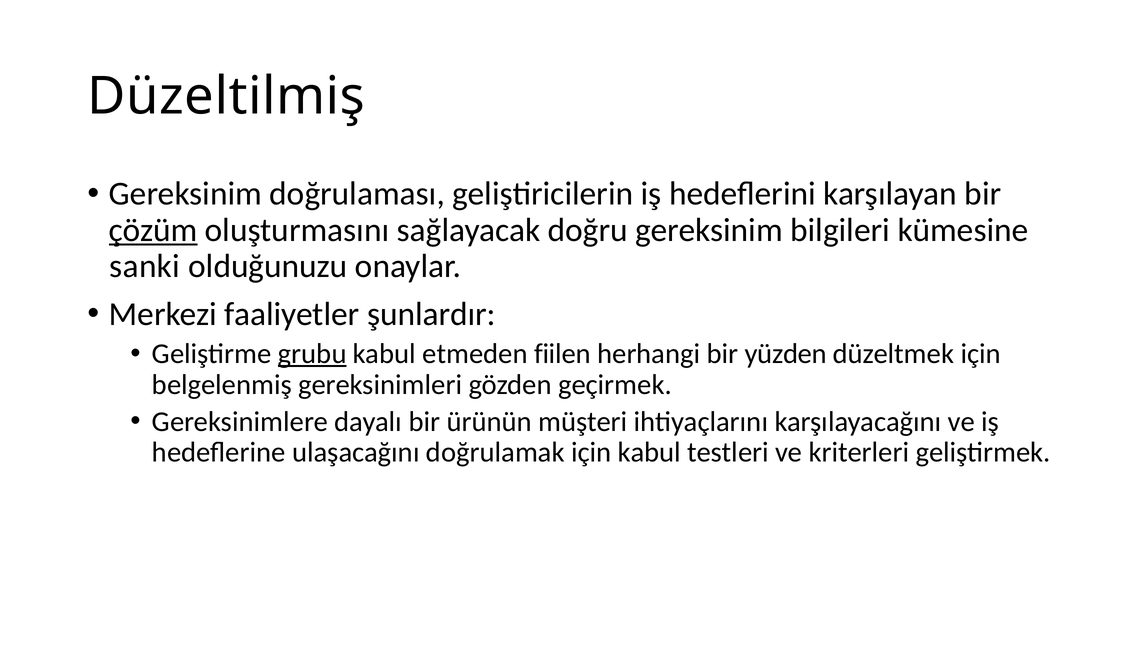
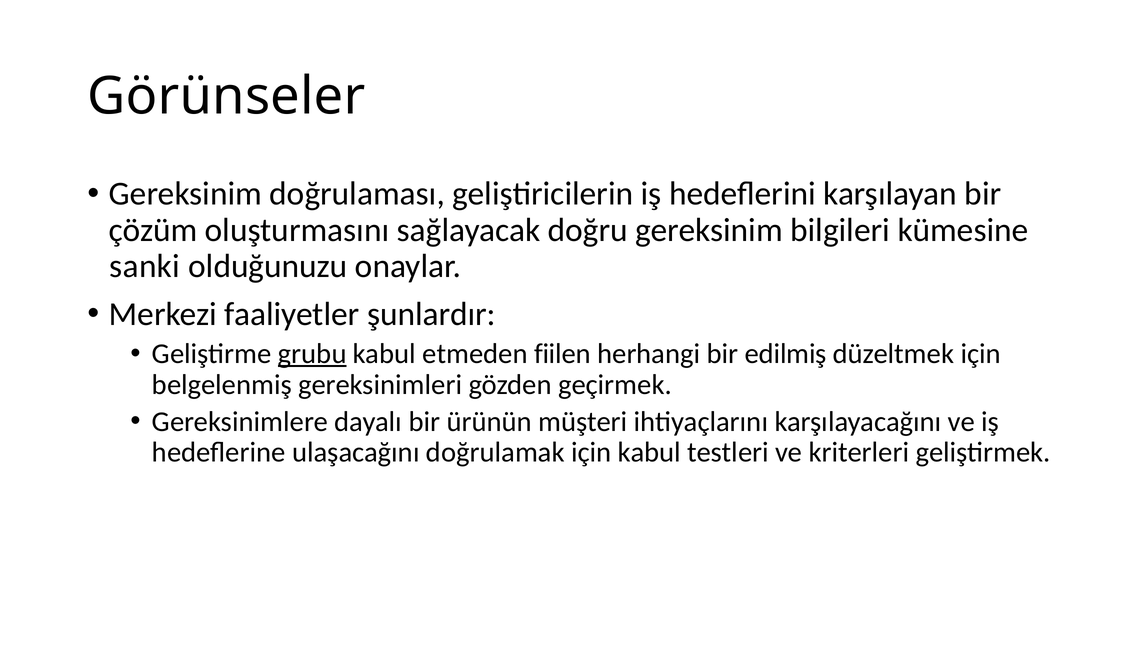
Düzeltilmiş: Düzeltilmiş -> Görünseler (226, 96)
çözüm underline: present -> none (153, 230)
yüzden: yüzden -> edilmiş (786, 354)
